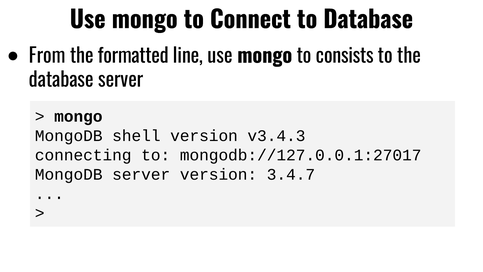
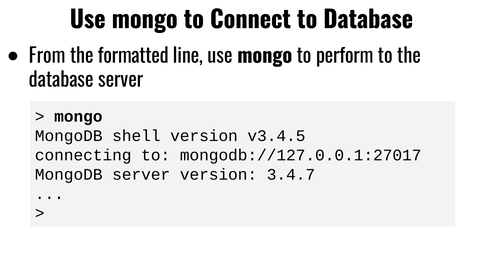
consists: consists -> perform (345, 56)
v3.4.3: v3.4.3 -> v3.4.5 (276, 136)
